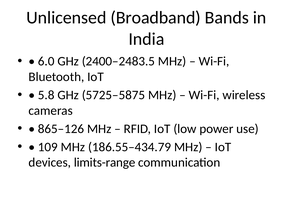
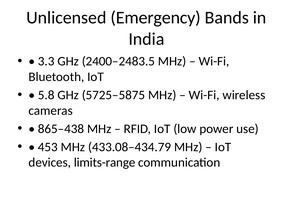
Broadband: Broadband -> Emergency (156, 18)
6.0: 6.0 -> 3.3 (46, 61)
865–126: 865–126 -> 865–438 (61, 129)
109: 109 -> 453 (48, 147)
186.55–434.79: 186.55–434.79 -> 433.08–434.79 (130, 147)
